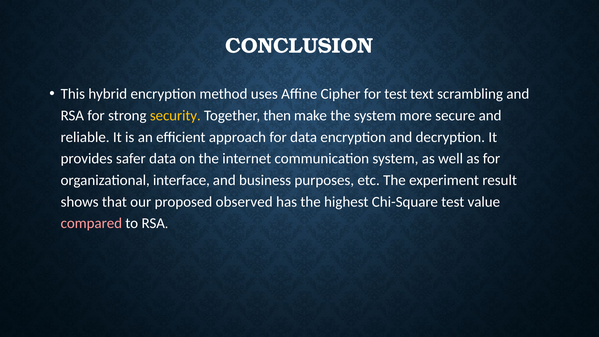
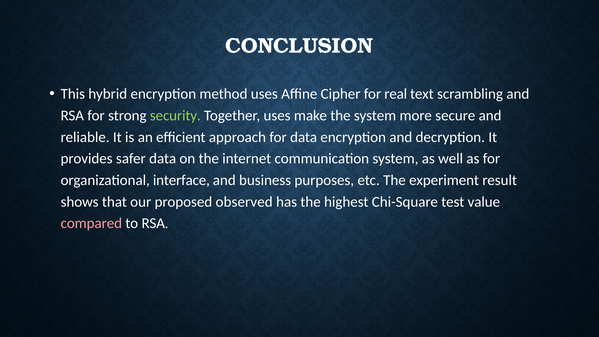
for test: test -> real (396, 94)
security colour: yellow -> light green (175, 115)
Together then: then -> uses (277, 115)
